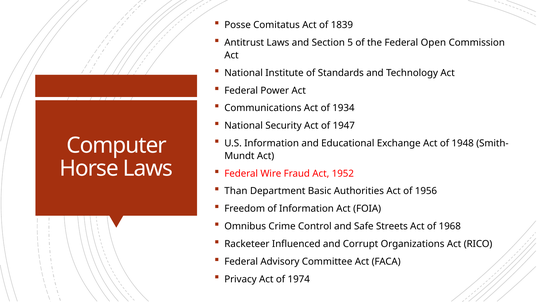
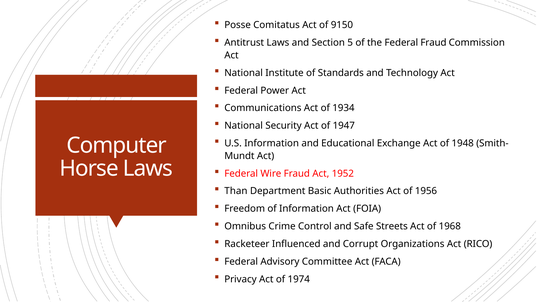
1839: 1839 -> 9150 (342, 25)
Federal Open: Open -> Fraud (433, 43)
